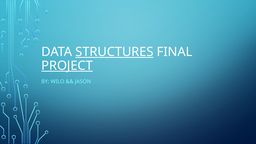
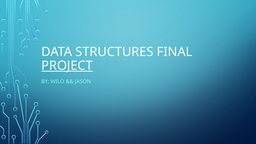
STRUCTURES underline: present -> none (114, 52)
